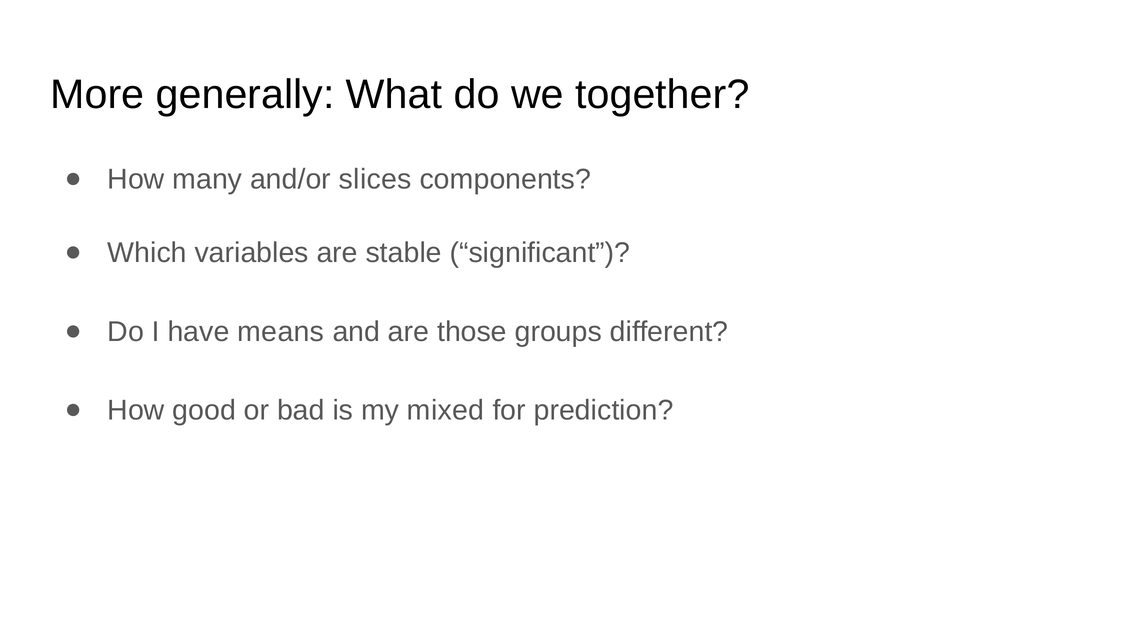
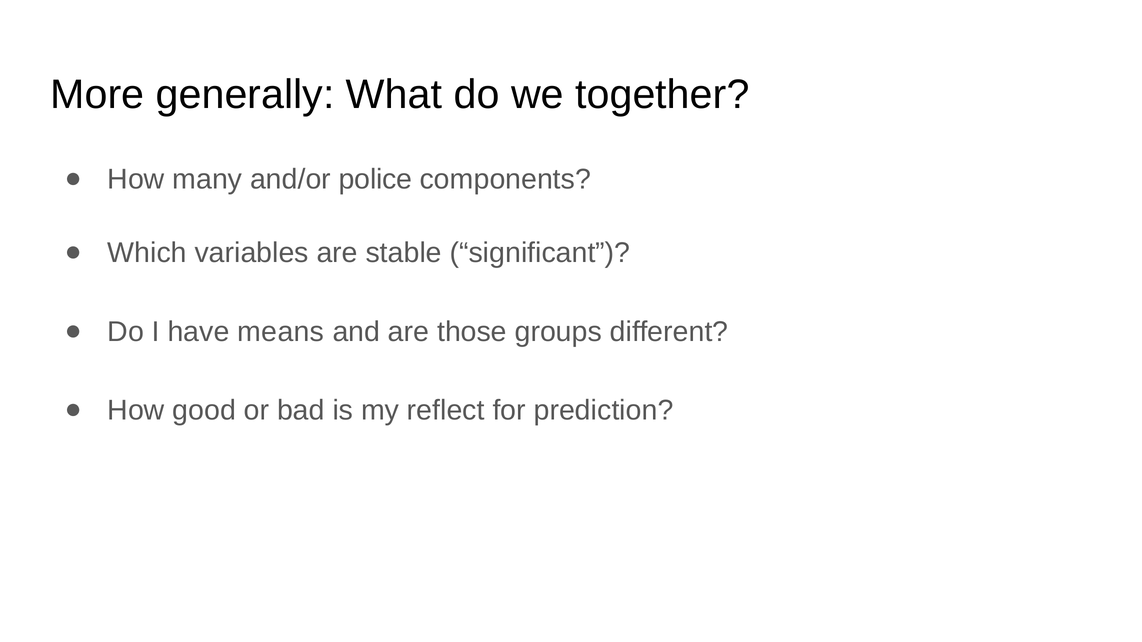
slices: slices -> police (375, 180)
mixed: mixed -> reflect (446, 411)
